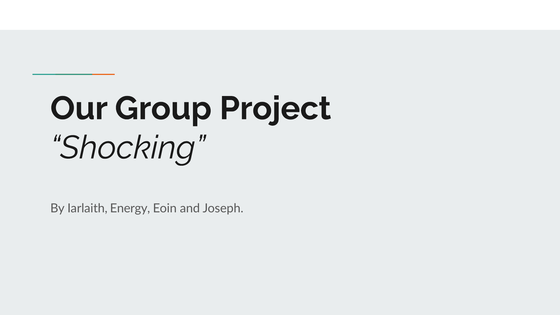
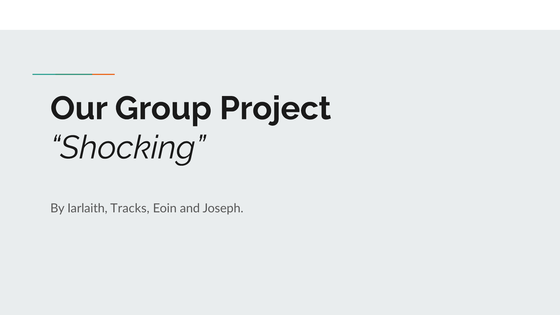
Energy: Energy -> Tracks (130, 208)
